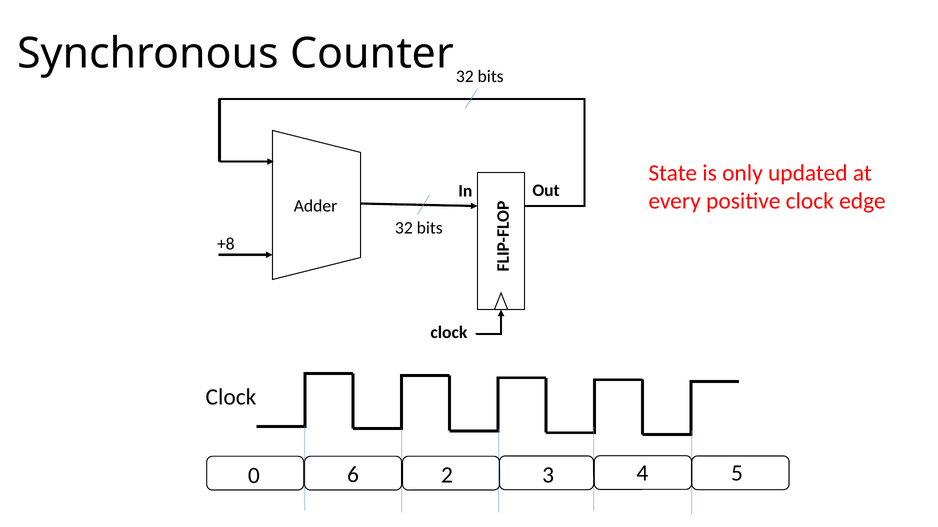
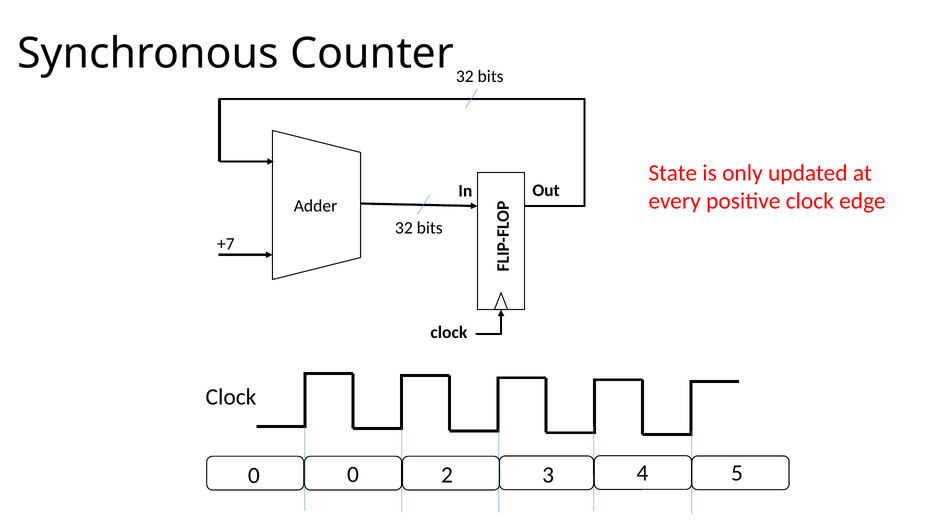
+8: +8 -> +7 (226, 244)
0 6: 6 -> 0 (353, 475)
